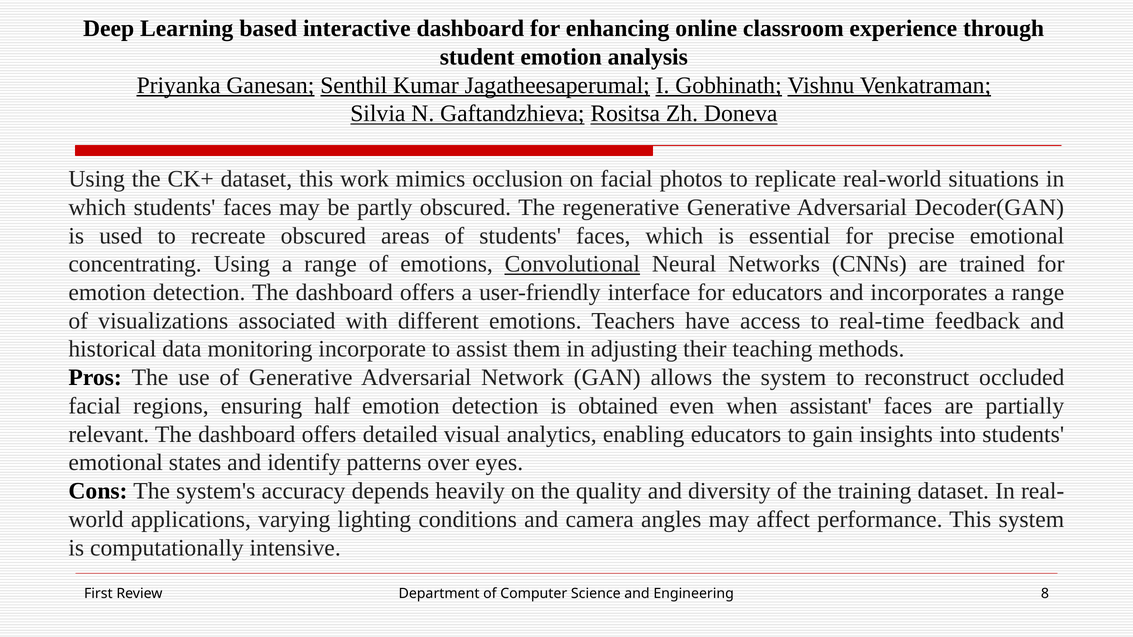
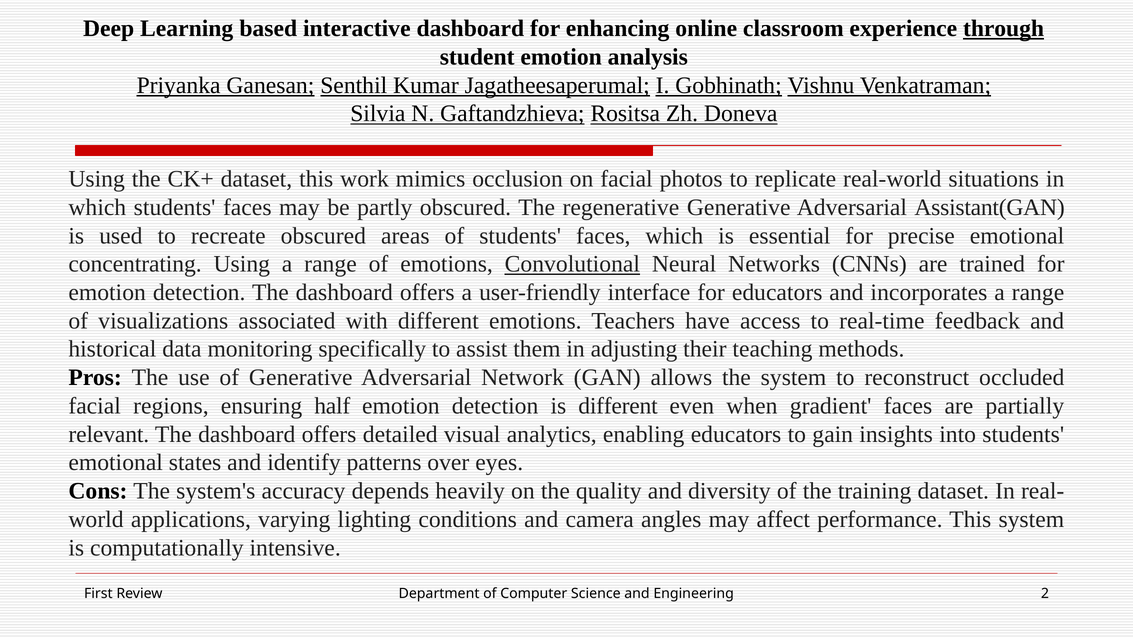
through underline: none -> present (1004, 29)
Decoder(GAN: Decoder(GAN -> Assistant(GAN (990, 208)
incorporate: incorporate -> specifically (372, 349)
is obtained: obtained -> different (618, 406)
assistant: assistant -> gradient (831, 406)
8: 8 -> 2 (1045, 594)
